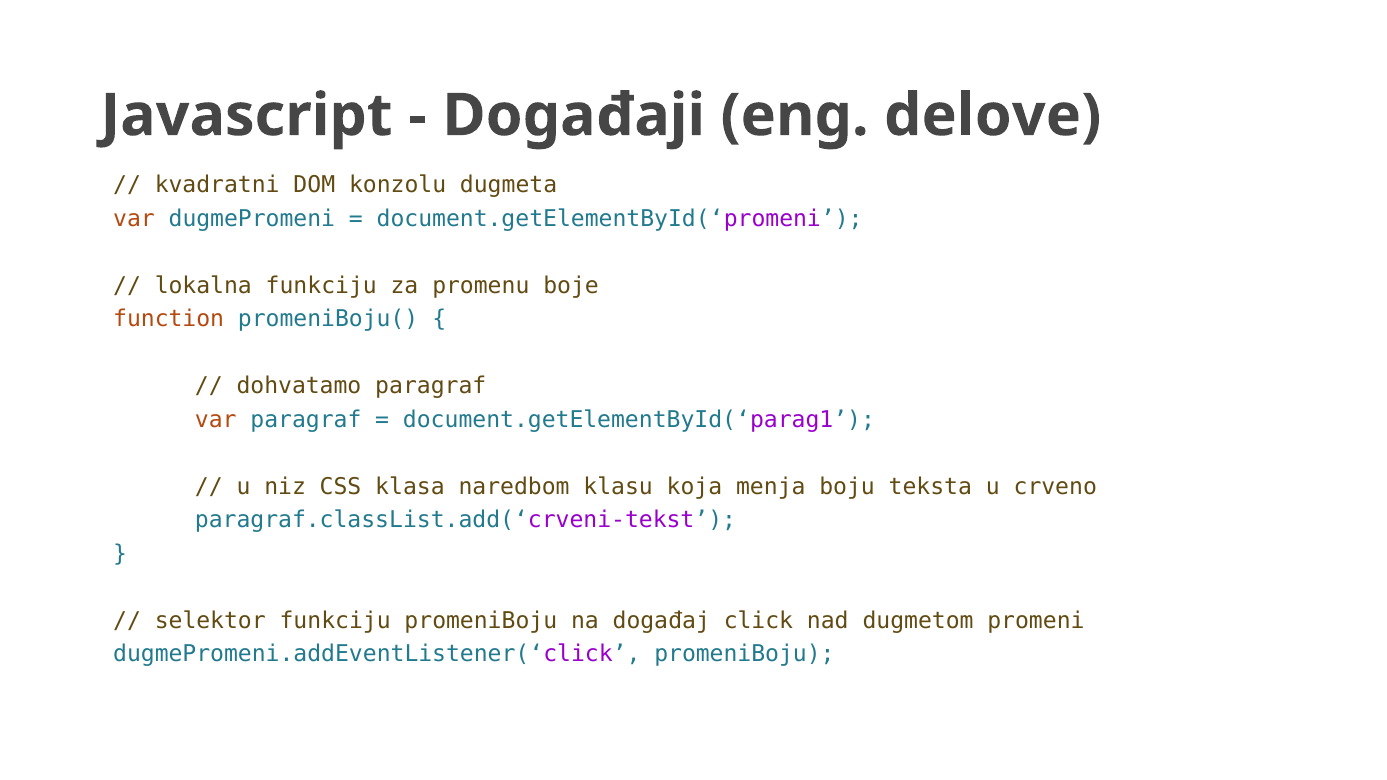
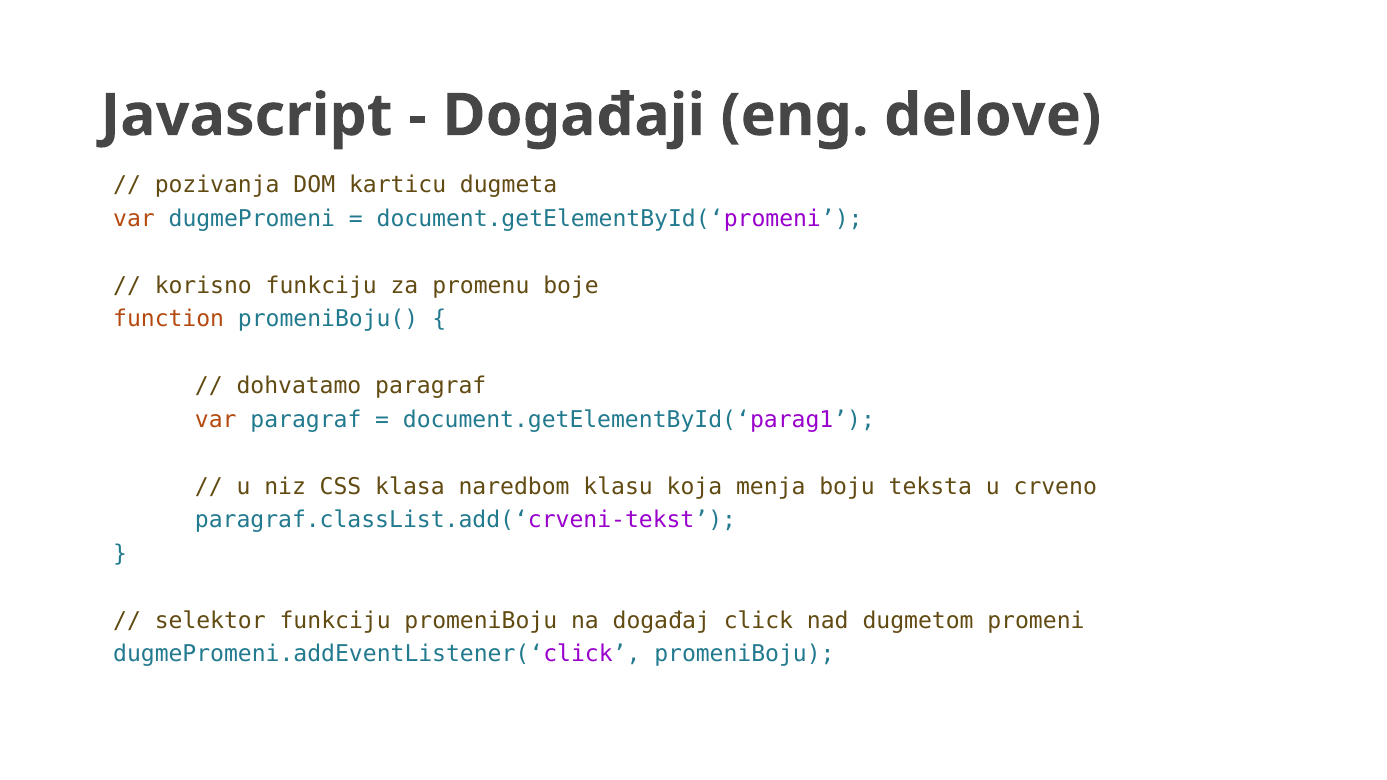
kvadratni: kvadratni -> pozivanja (217, 185)
konzolu: konzolu -> karticu (398, 185)
lokalna: lokalna -> korisno (203, 286)
